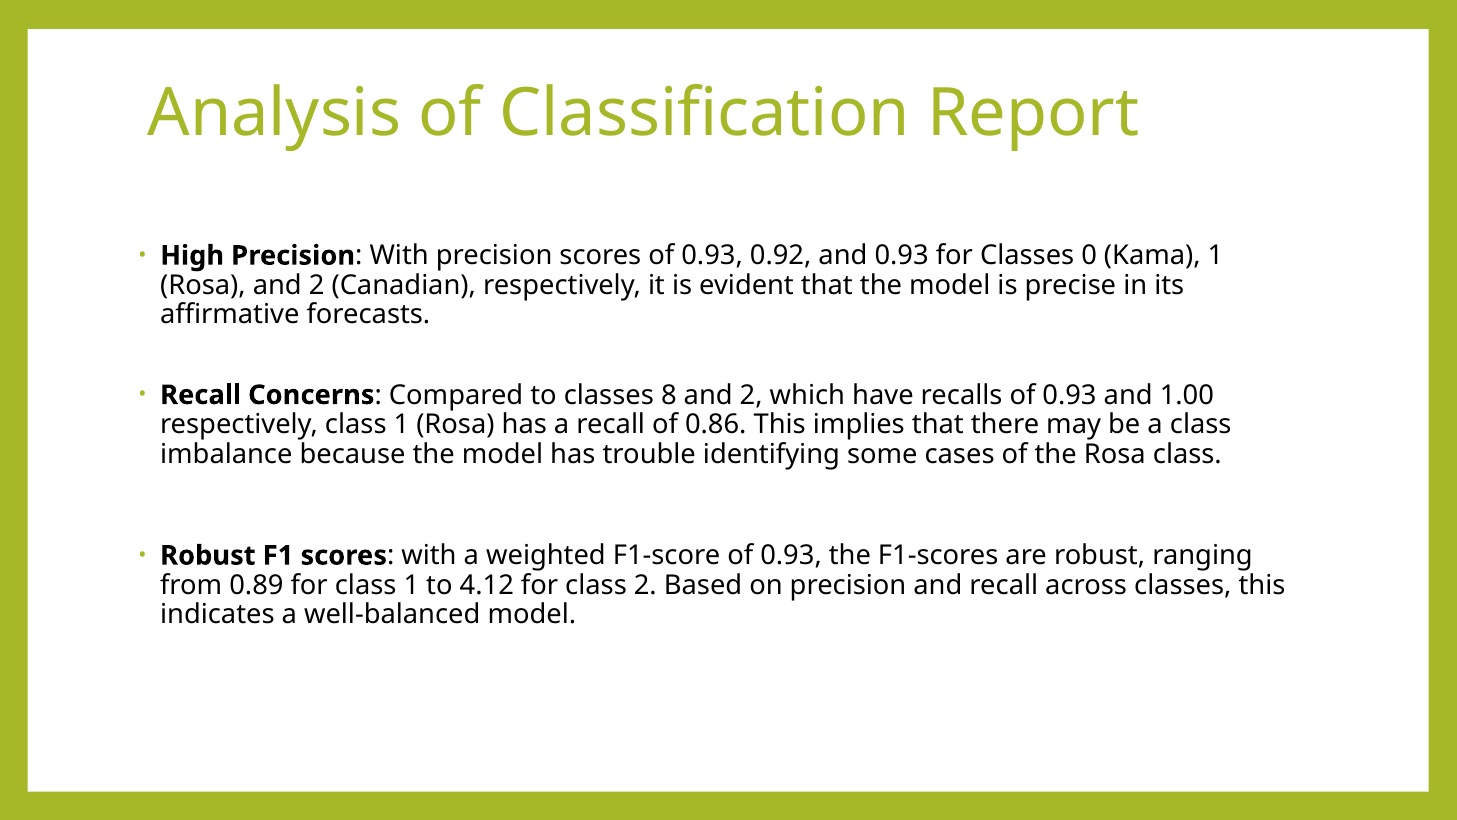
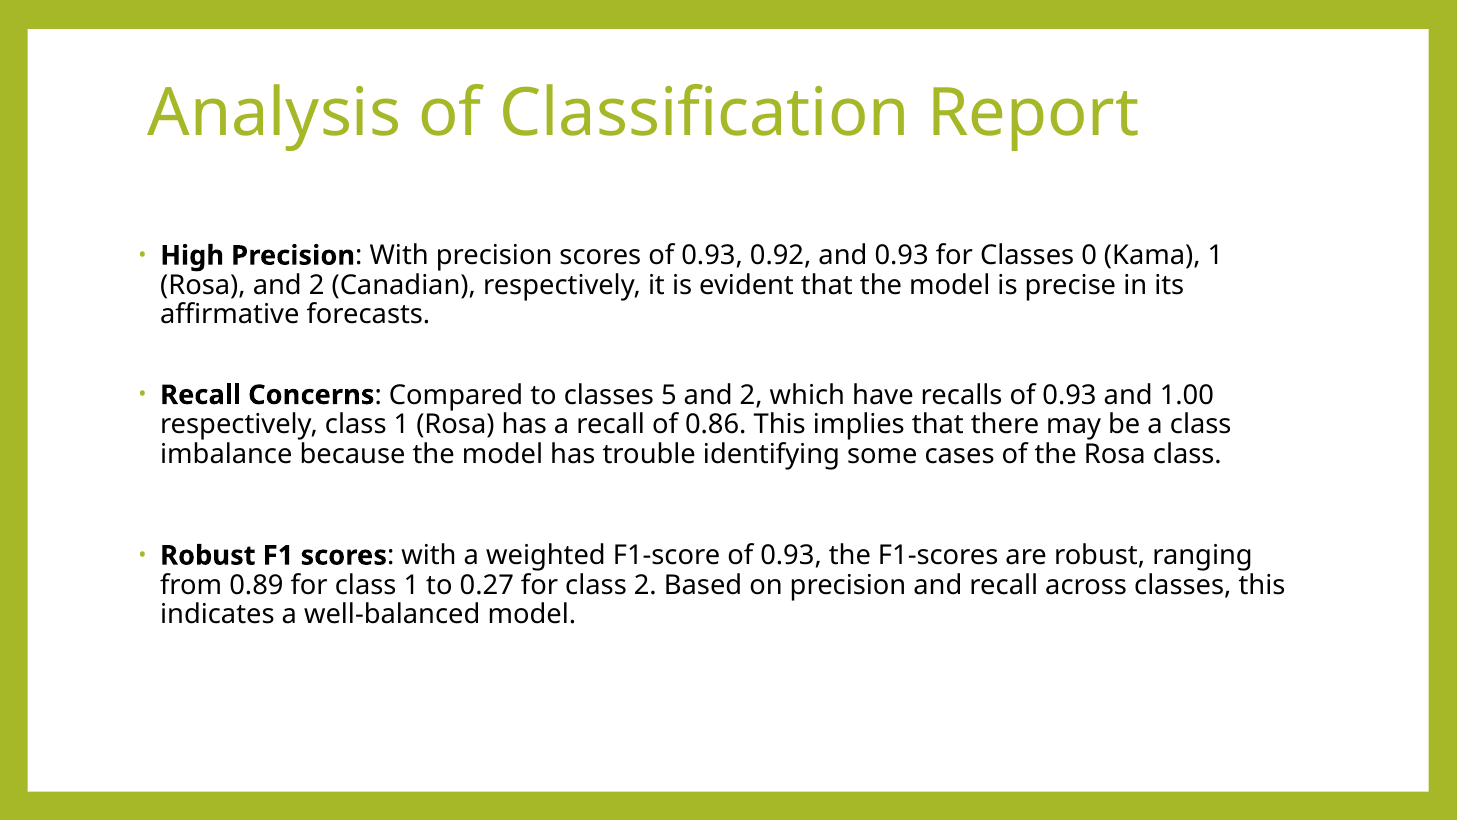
8: 8 -> 5 (669, 395)
4.12: 4.12 -> 0.27 (487, 585)
